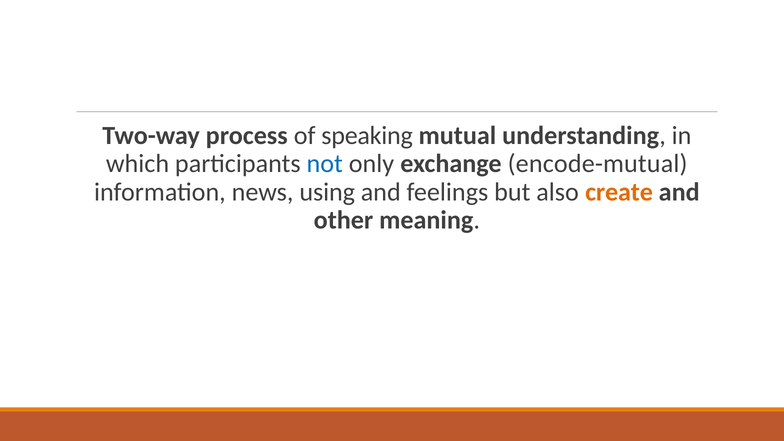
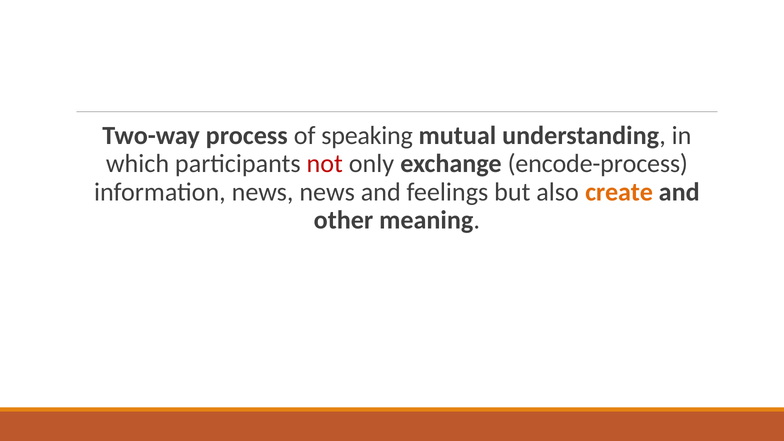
not colour: blue -> red (325, 164)
encode-mutual: encode-mutual -> encode-process (598, 164)
news using: using -> news (327, 192)
